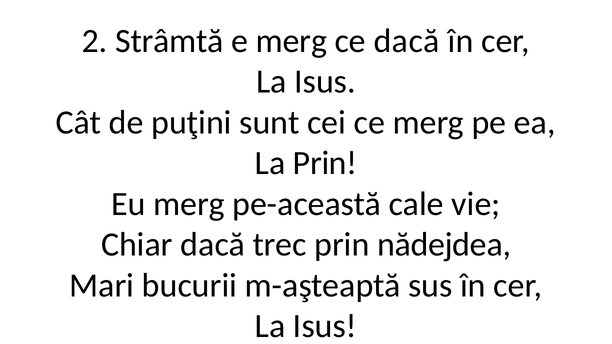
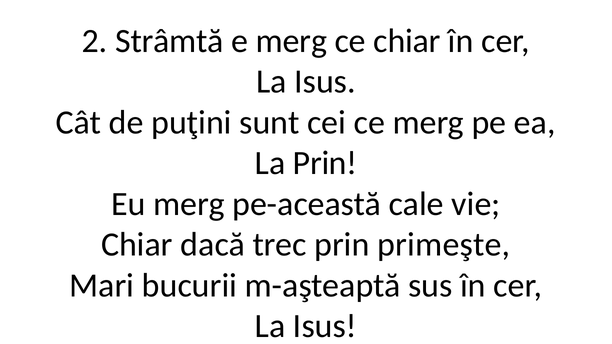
ce dacă: dacă -> chiar (407, 41)
nădejdea: nădejdea -> primeşte (444, 245)
